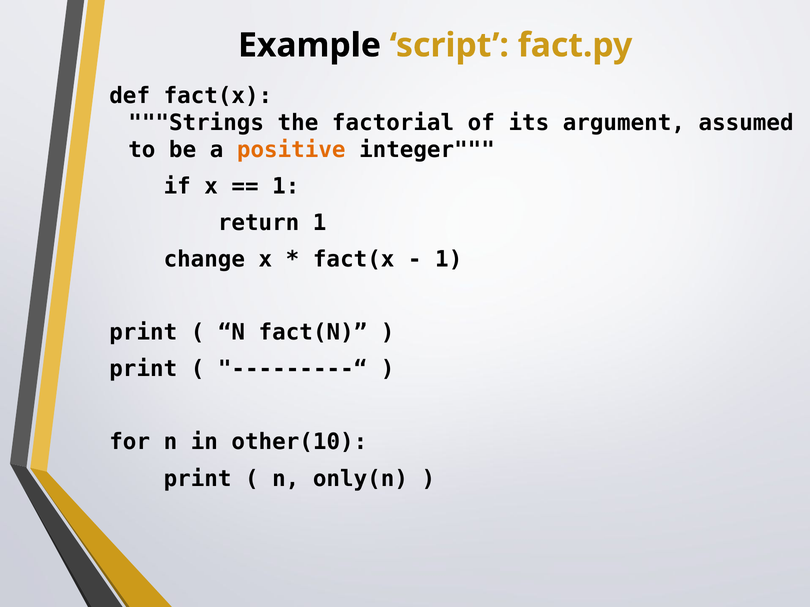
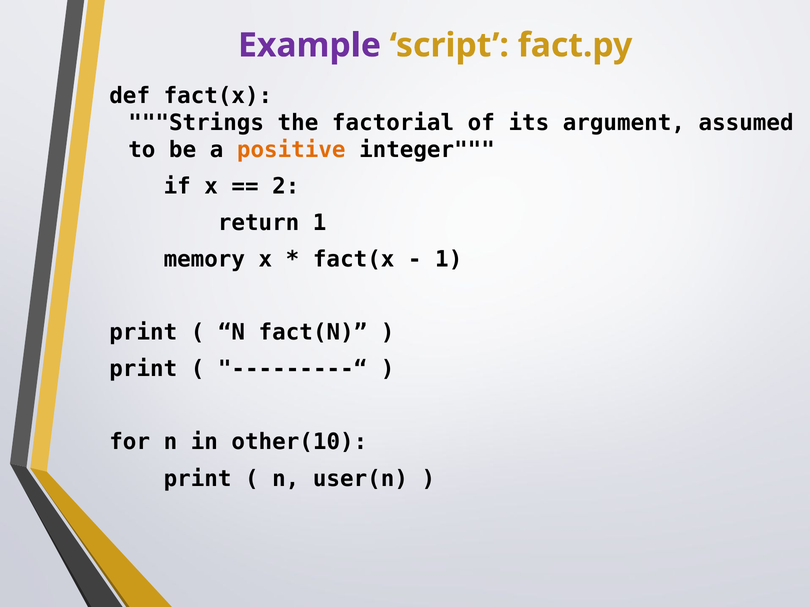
Example colour: black -> purple (309, 45)
1: 1 -> 2 (286, 186)
change: change -> memory (204, 260)
only(n: only(n -> user(n (360, 479)
